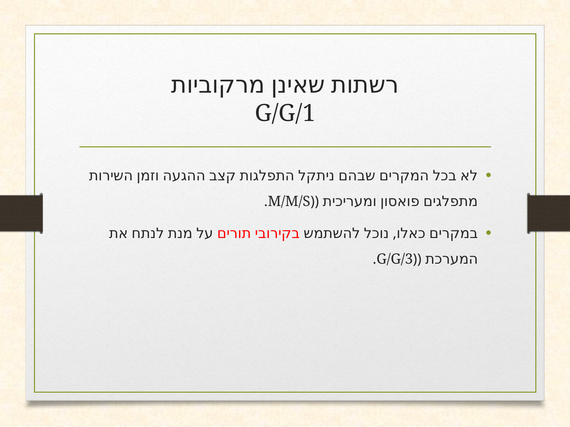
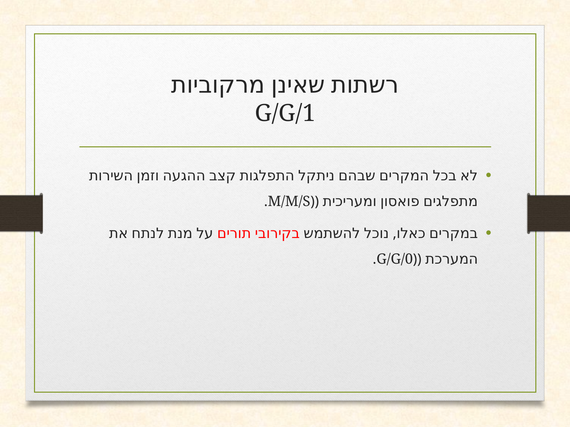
G/G/3: G/G/3 -> G/G/0 (395, 260)
